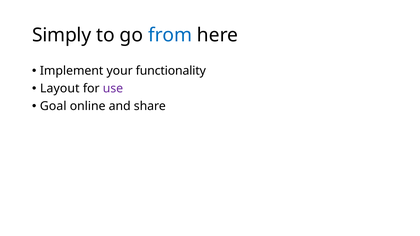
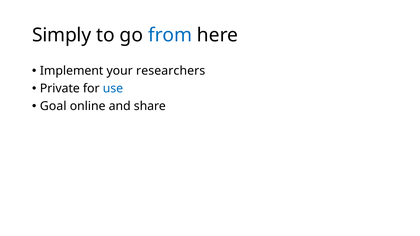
functionality: functionality -> researchers (171, 71)
Layout: Layout -> Private (60, 89)
use colour: purple -> blue (113, 89)
